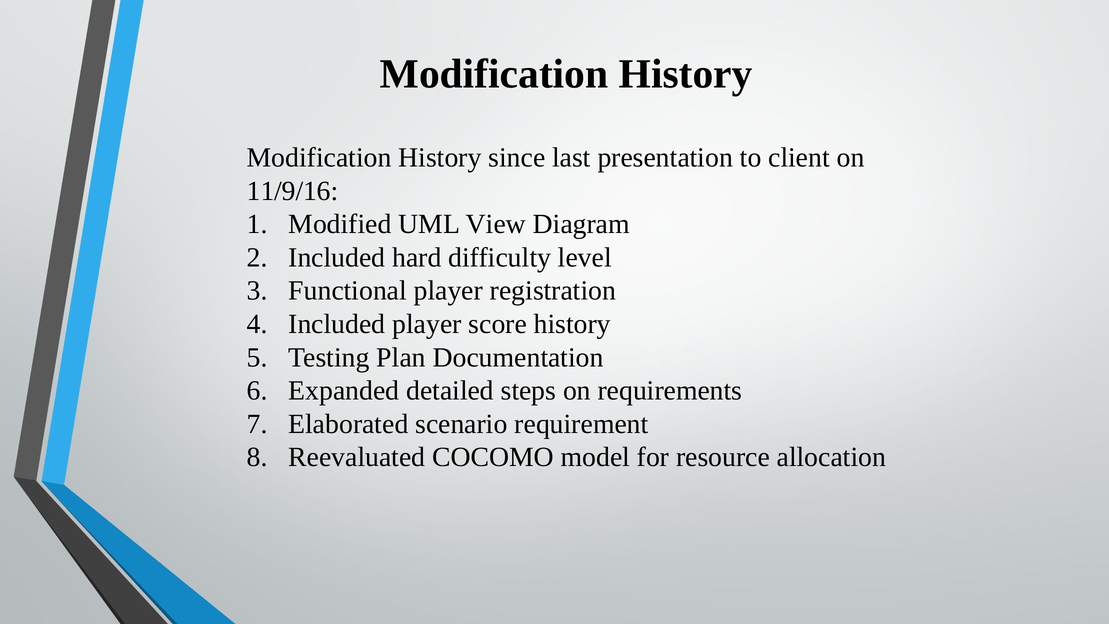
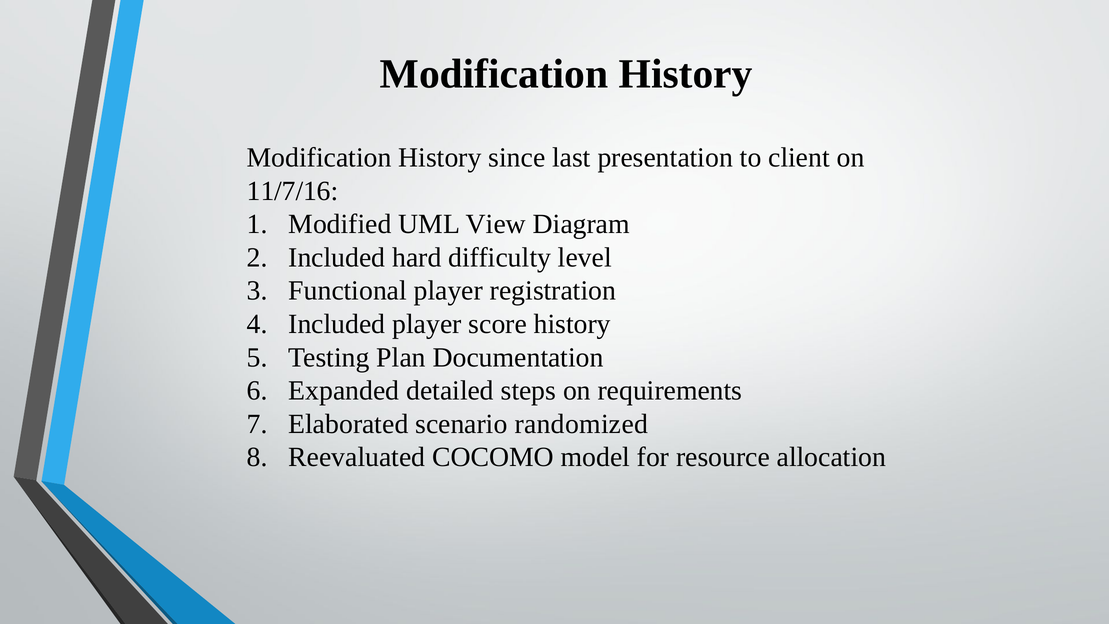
11/9/16: 11/9/16 -> 11/7/16 (293, 191)
requirement: requirement -> randomized (581, 424)
